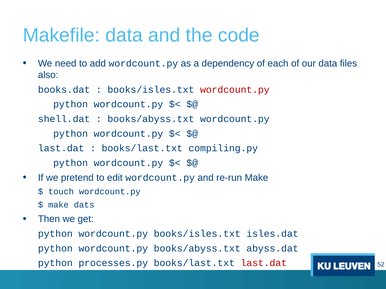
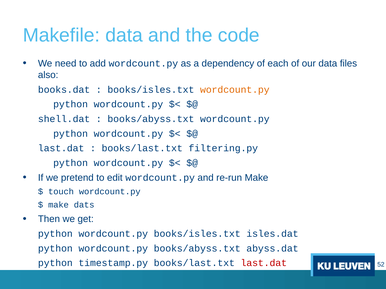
wordcount.py colour: red -> orange (235, 90)
compiling.py: compiling.py -> filtering.py (223, 149)
processes.py: processes.py -> timestamp.py (113, 263)
